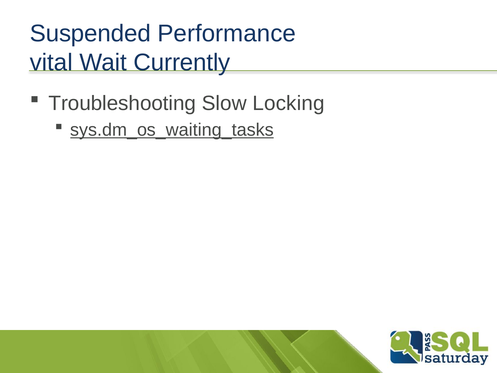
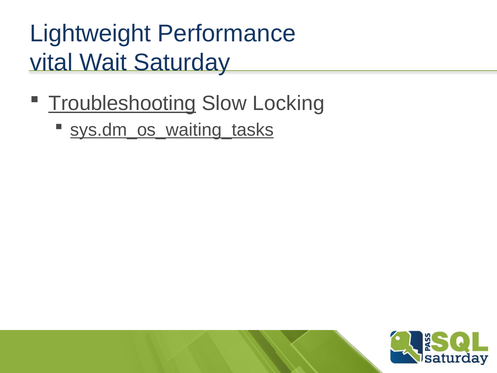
Suspended: Suspended -> Lightweight (90, 34)
Currently: Currently -> Saturday (182, 63)
Troubleshooting underline: none -> present (122, 103)
